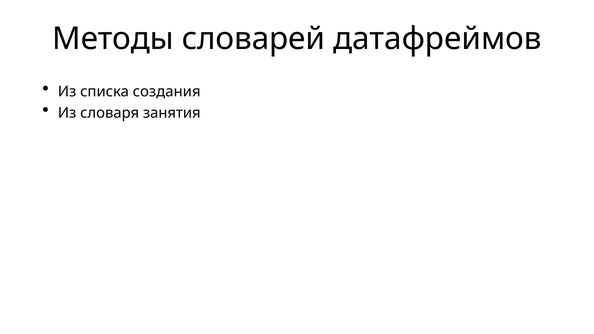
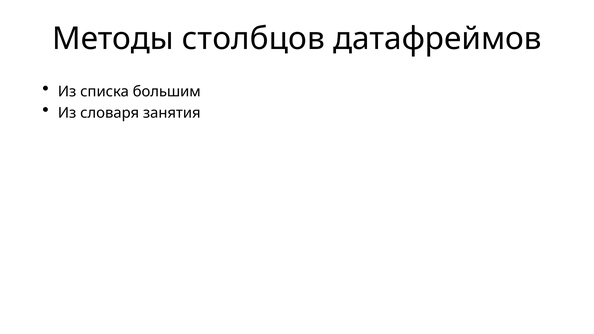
словарей: словарей -> столбцов (253, 39)
создания: создания -> большим (167, 91)
